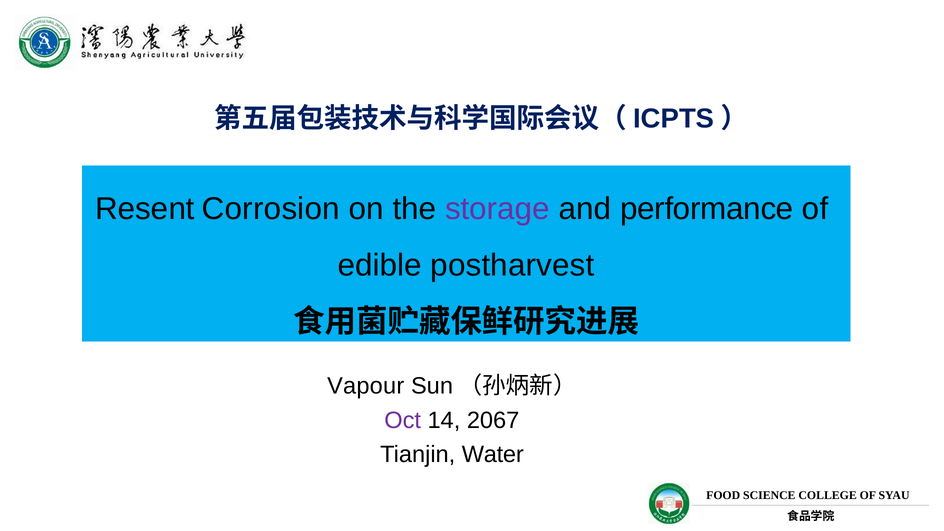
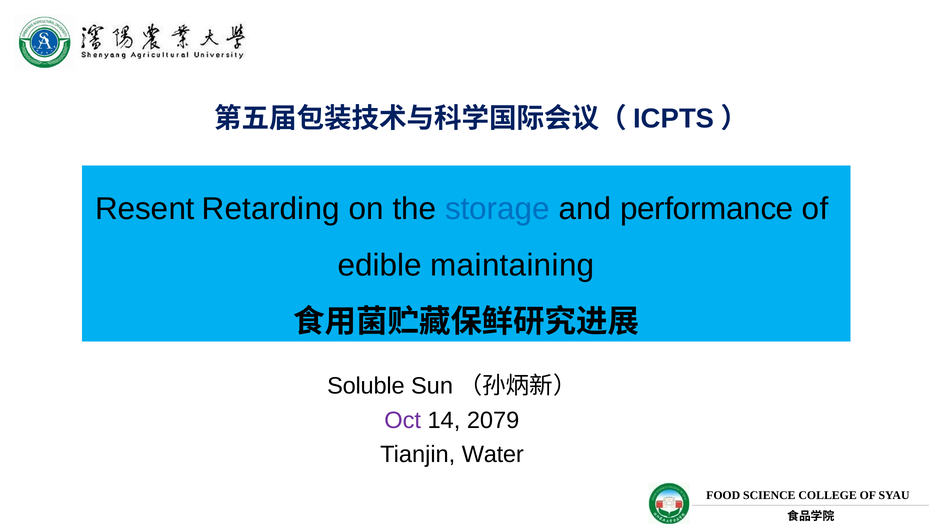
Corrosion: Corrosion -> Retarding (271, 209)
storage colour: purple -> blue (497, 209)
postharvest: postharvest -> maintaining (512, 265)
Vapour: Vapour -> Soluble (366, 386)
2067: 2067 -> 2079 (493, 420)
